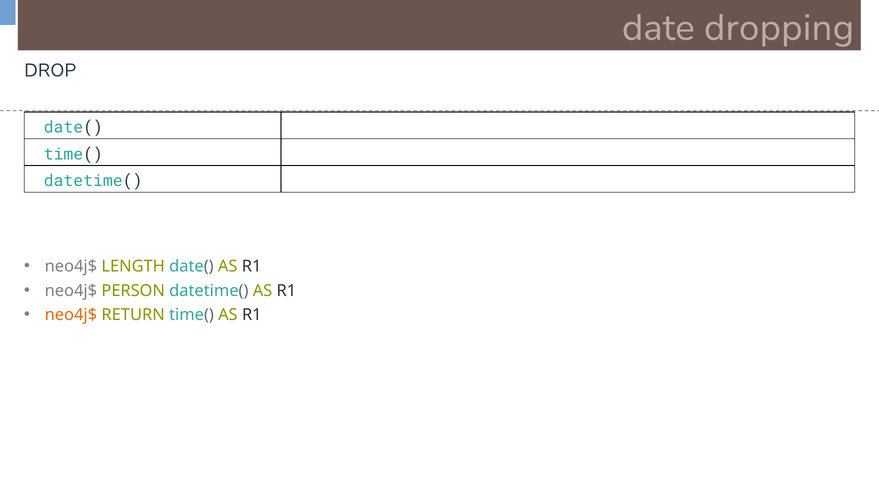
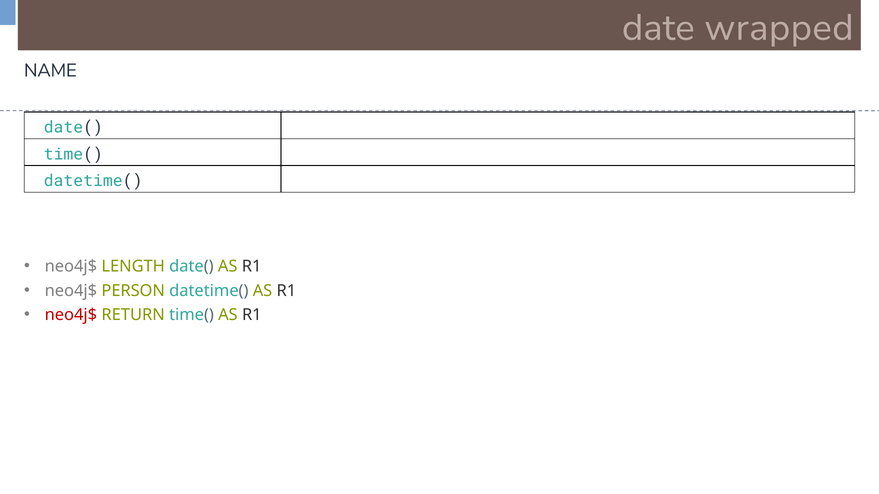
dropping: dropping -> wrapped (779, 28)
DROP: DROP -> NAME (50, 70)
neo4j$ colour: orange -> red (71, 315)
